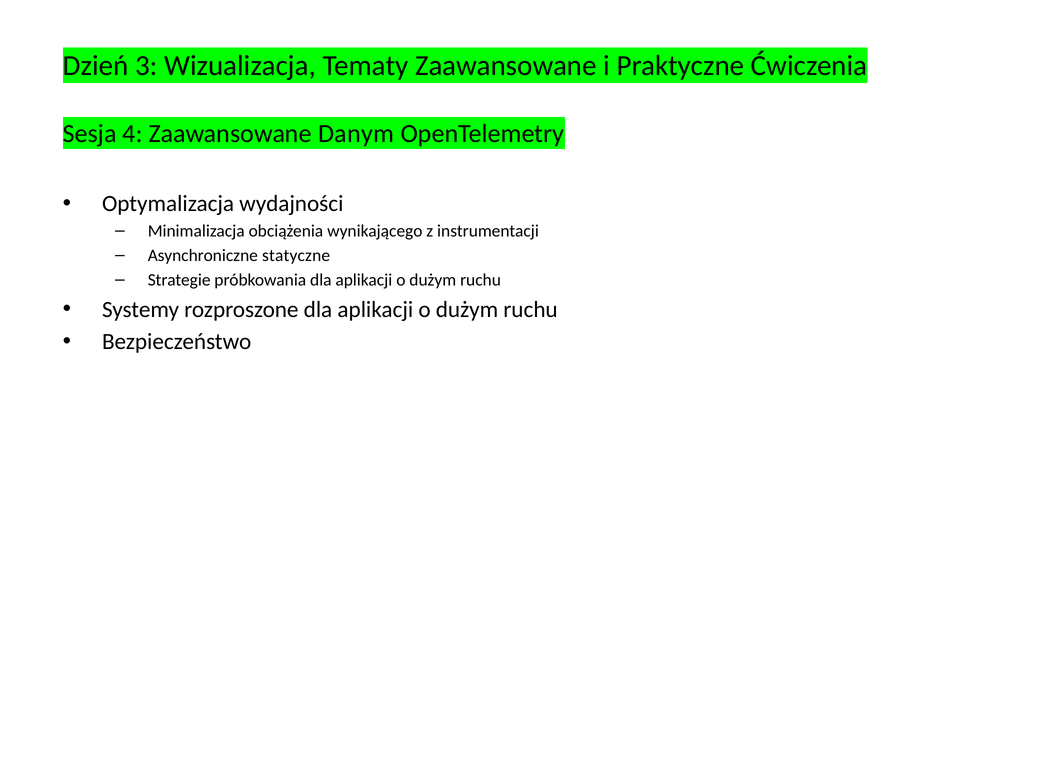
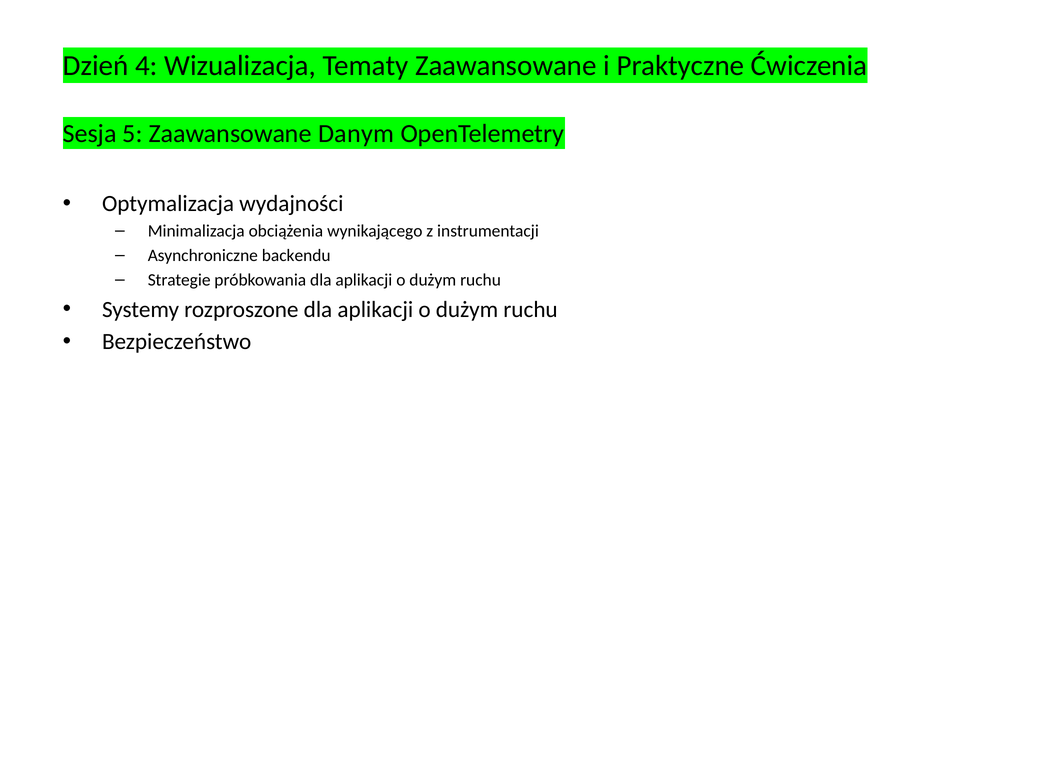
3: 3 -> 4 (146, 66)
4: 4 -> 5 (133, 133)
statyczne: statyczne -> backendu (296, 256)
